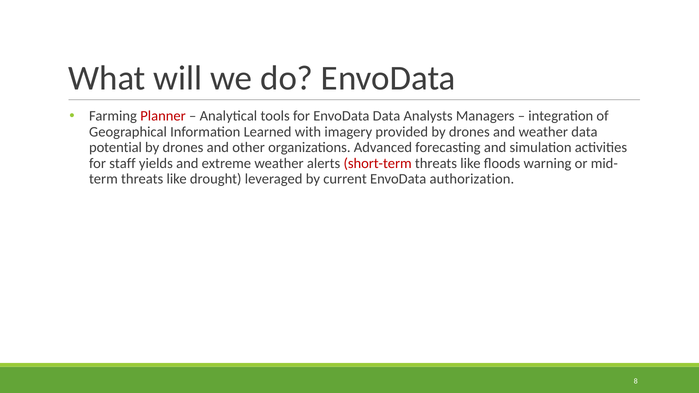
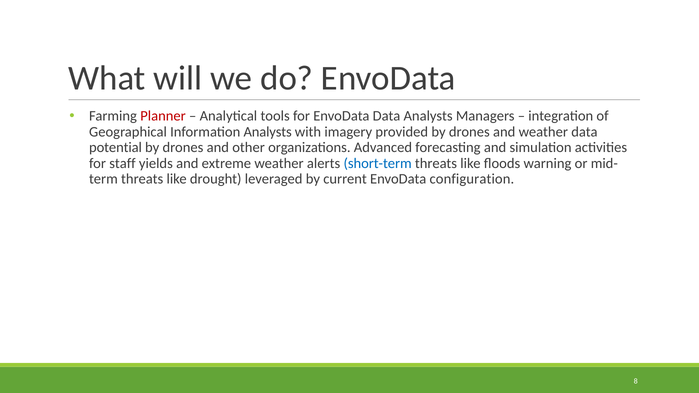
Information Learned: Learned -> Analysts (268, 132)
short-term colour: red -> blue (378, 163)
authorization: authorization -> configuration (472, 179)
